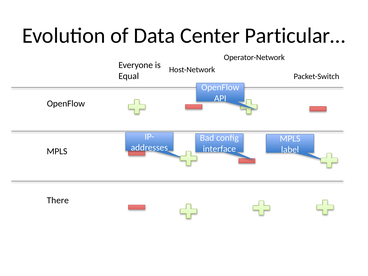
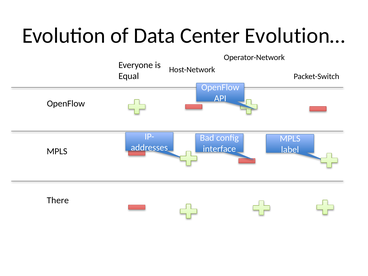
Particular…: Particular… -> Evolution… (295, 36)
